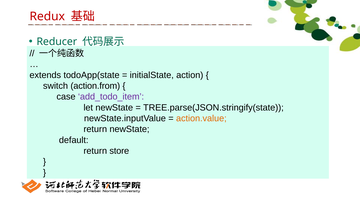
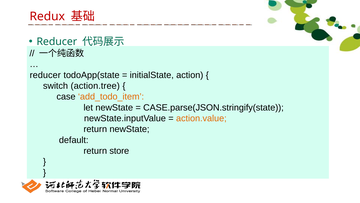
extends: extends -> reducer (45, 75)
action.from: action.from -> action.tree (95, 86)
add_todo_item colour: purple -> orange (111, 97)
TREE.parse(JSON.stringify(state: TREE.parse(JSON.stringify(state -> CASE.parse(JSON.stringify(state (213, 107)
